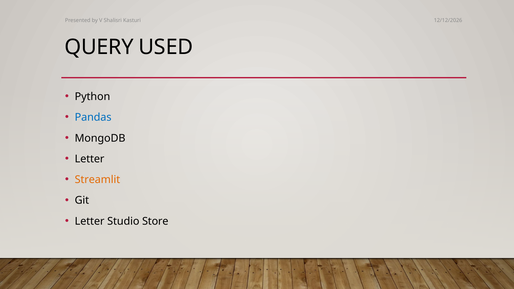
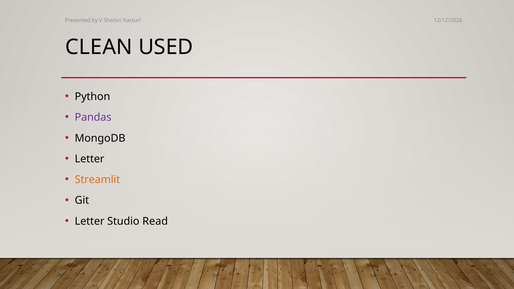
QUERY: QUERY -> CLEAN (99, 47)
Pandas colour: blue -> purple (93, 117)
Store: Store -> Read (155, 221)
